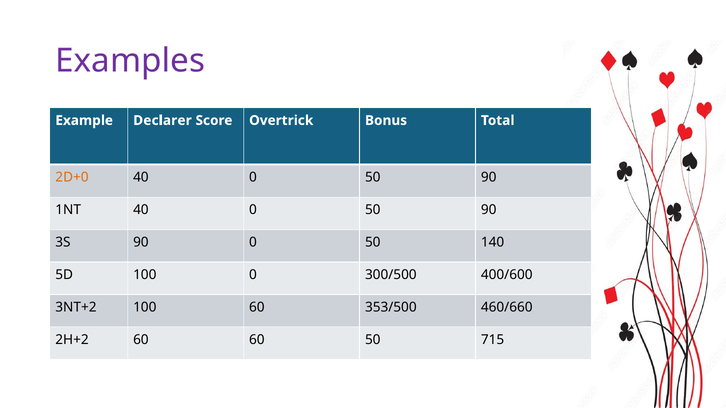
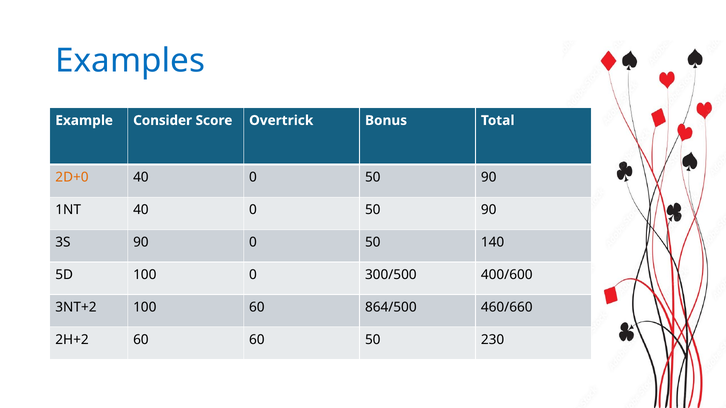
Examples colour: purple -> blue (130, 61)
Declarer: Declarer -> Consider (163, 121)
353/500: 353/500 -> 864/500 (391, 307)
715: 715 -> 230 (493, 340)
